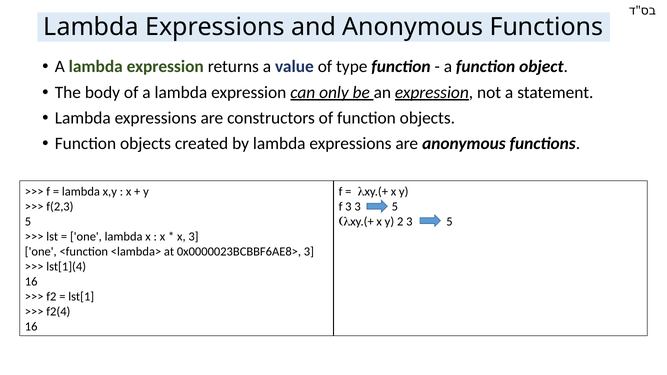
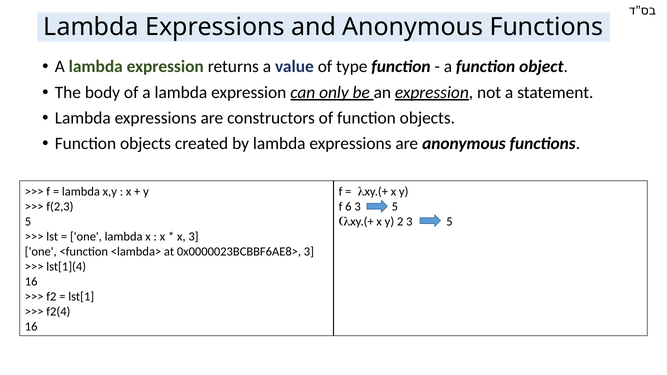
f 3: 3 -> 6 (348, 207)
